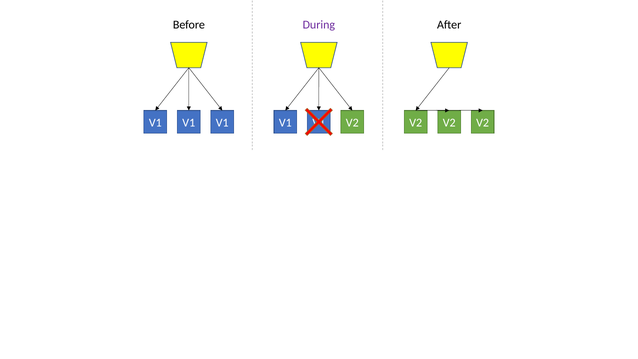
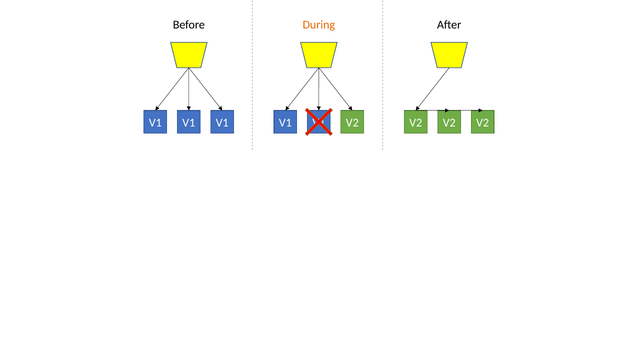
During colour: purple -> orange (319, 25)
